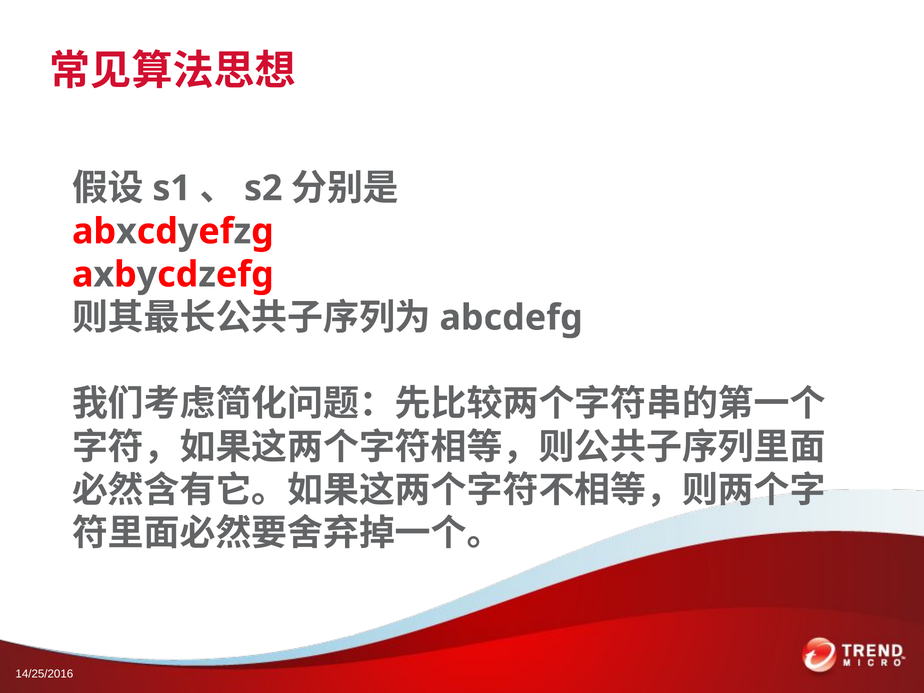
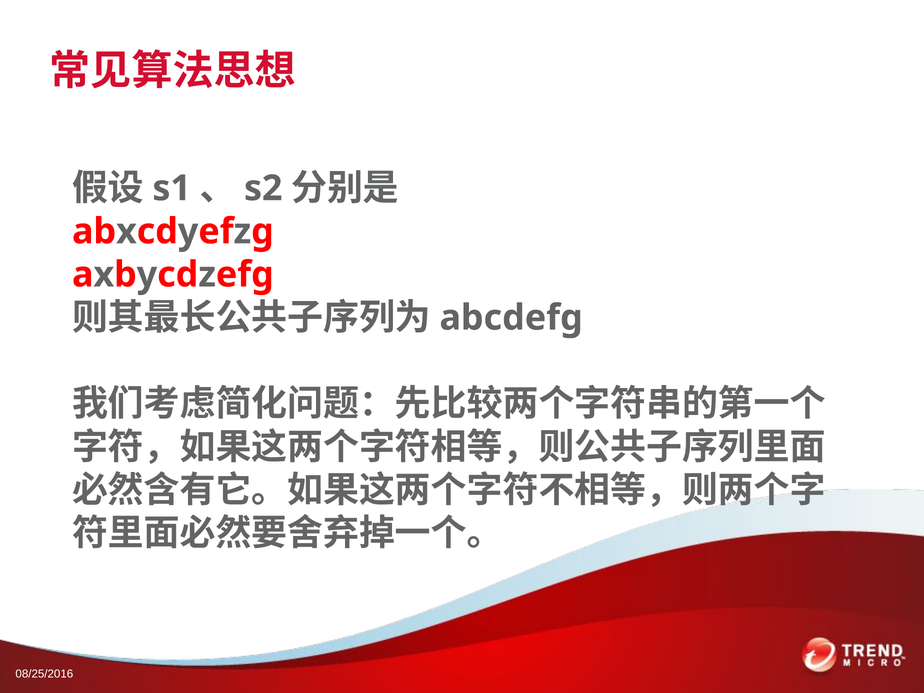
14/25/2016: 14/25/2016 -> 08/25/2016 (44, 674)
